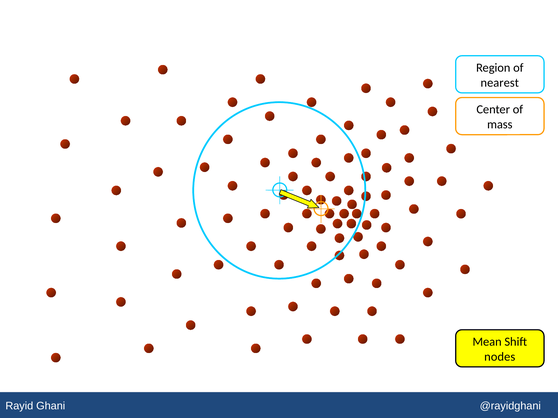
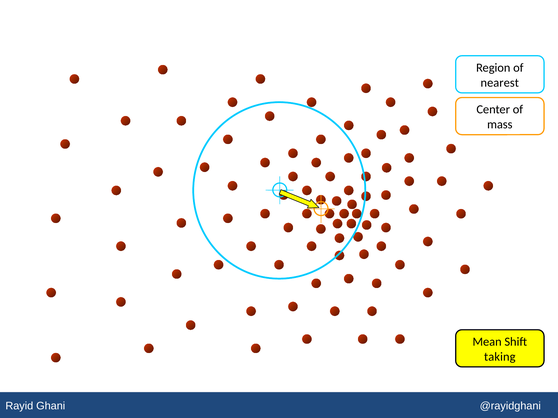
nodes: nodes -> taking (500, 357)
